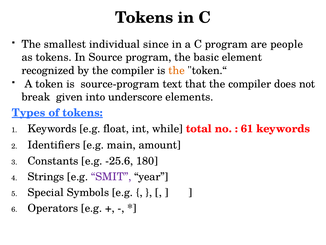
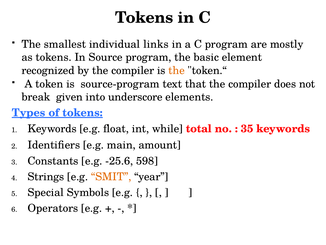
since: since -> links (156, 44)
people: people -> mostly (287, 44)
61: 61 -> 35 (247, 129)
180: 180 -> 598 (147, 161)
SMIT colour: purple -> orange (111, 176)
